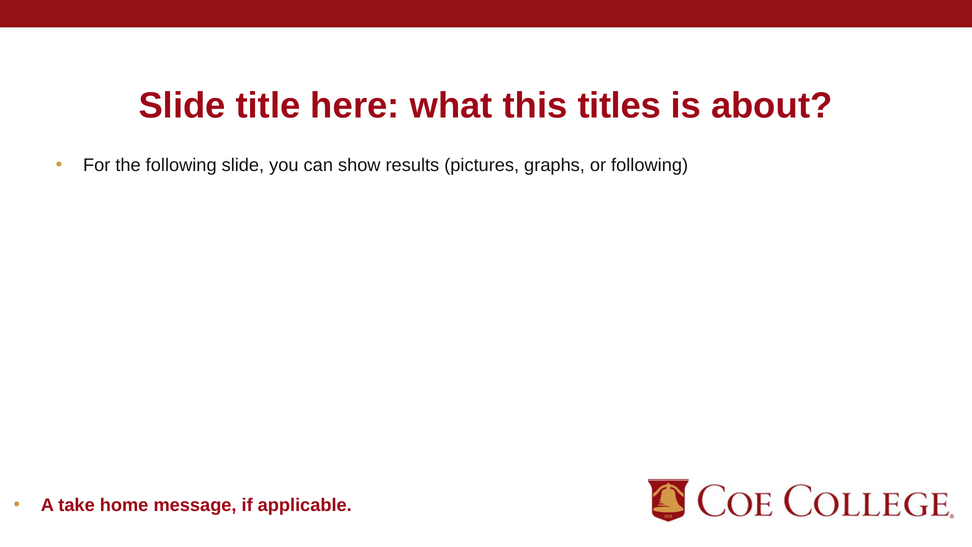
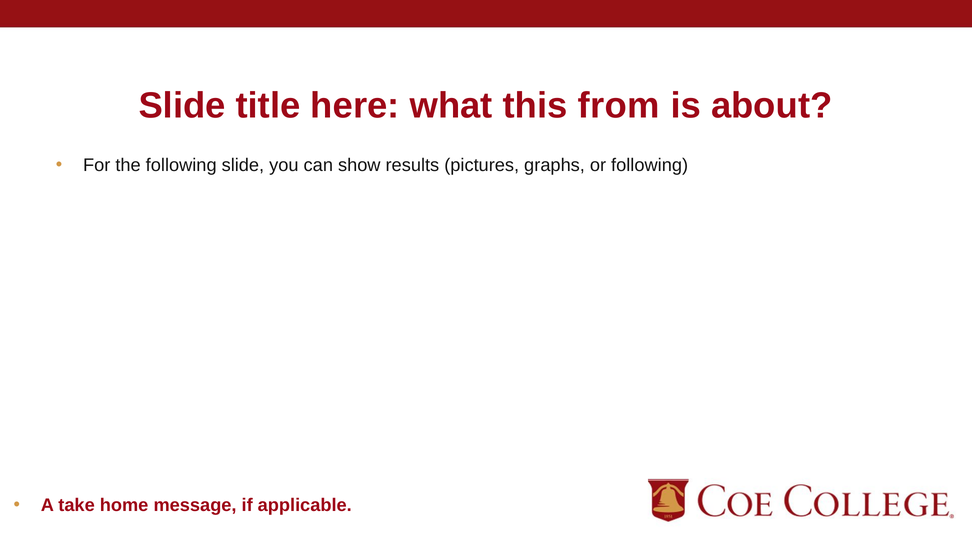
titles: titles -> from (619, 106)
